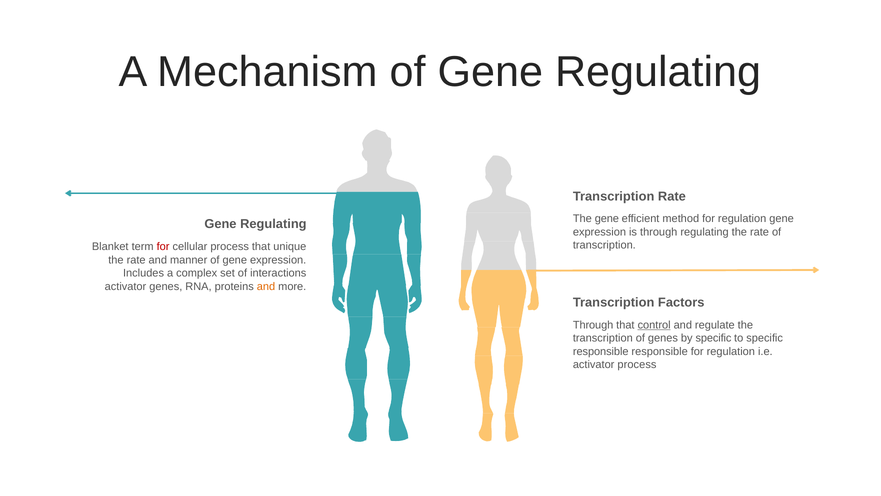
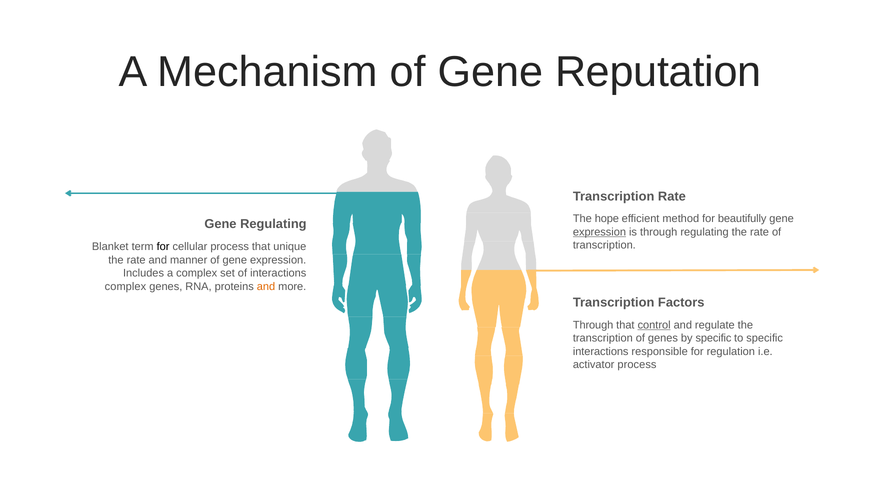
of Gene Regulating: Regulating -> Reputation (658, 72)
The gene: gene -> hope (607, 219)
method for regulation: regulation -> beautifully (742, 219)
expression underline: none -> present (599, 232)
for colour: red -> black (163, 247)
activator: activator -> complex (125, 286)
responsible: responsible -> interactions (601, 351)
